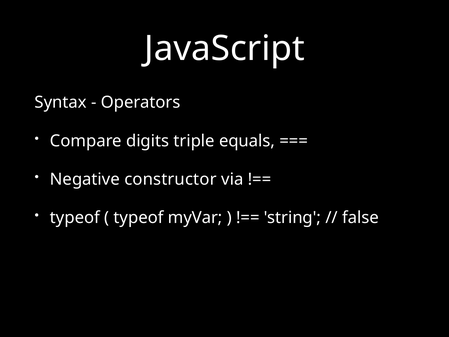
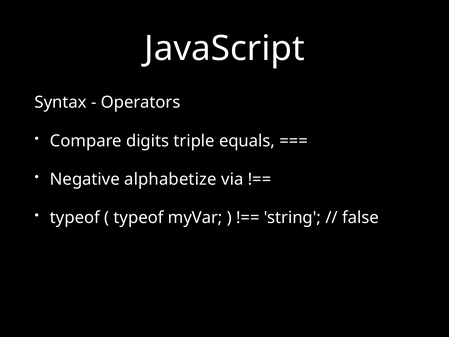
constructor: constructor -> alphabetize (170, 179)
